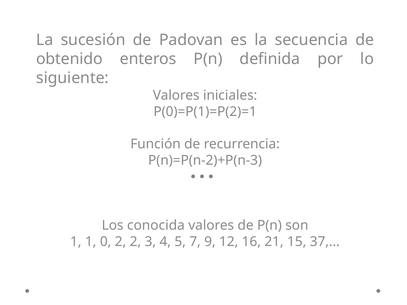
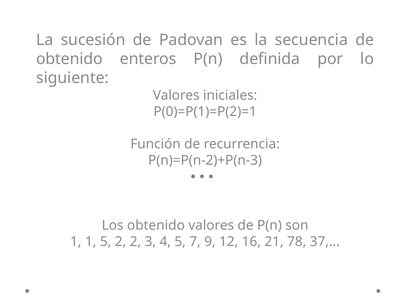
Los conocida: conocida -> obtenido (156, 226)
1 0: 0 -> 5 (106, 242)
15: 15 -> 78 (297, 242)
